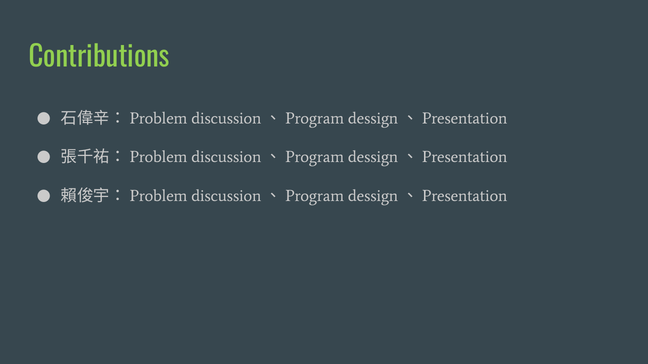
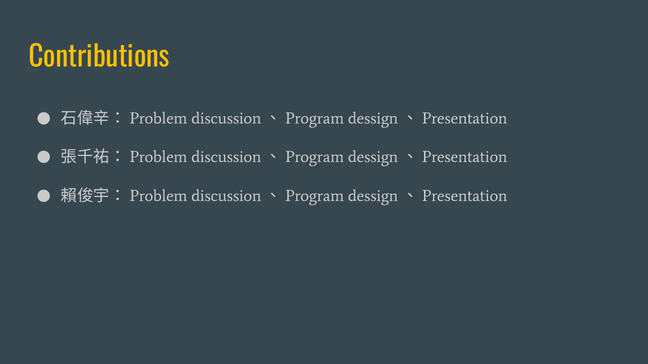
Contributions colour: light green -> yellow (99, 57)
